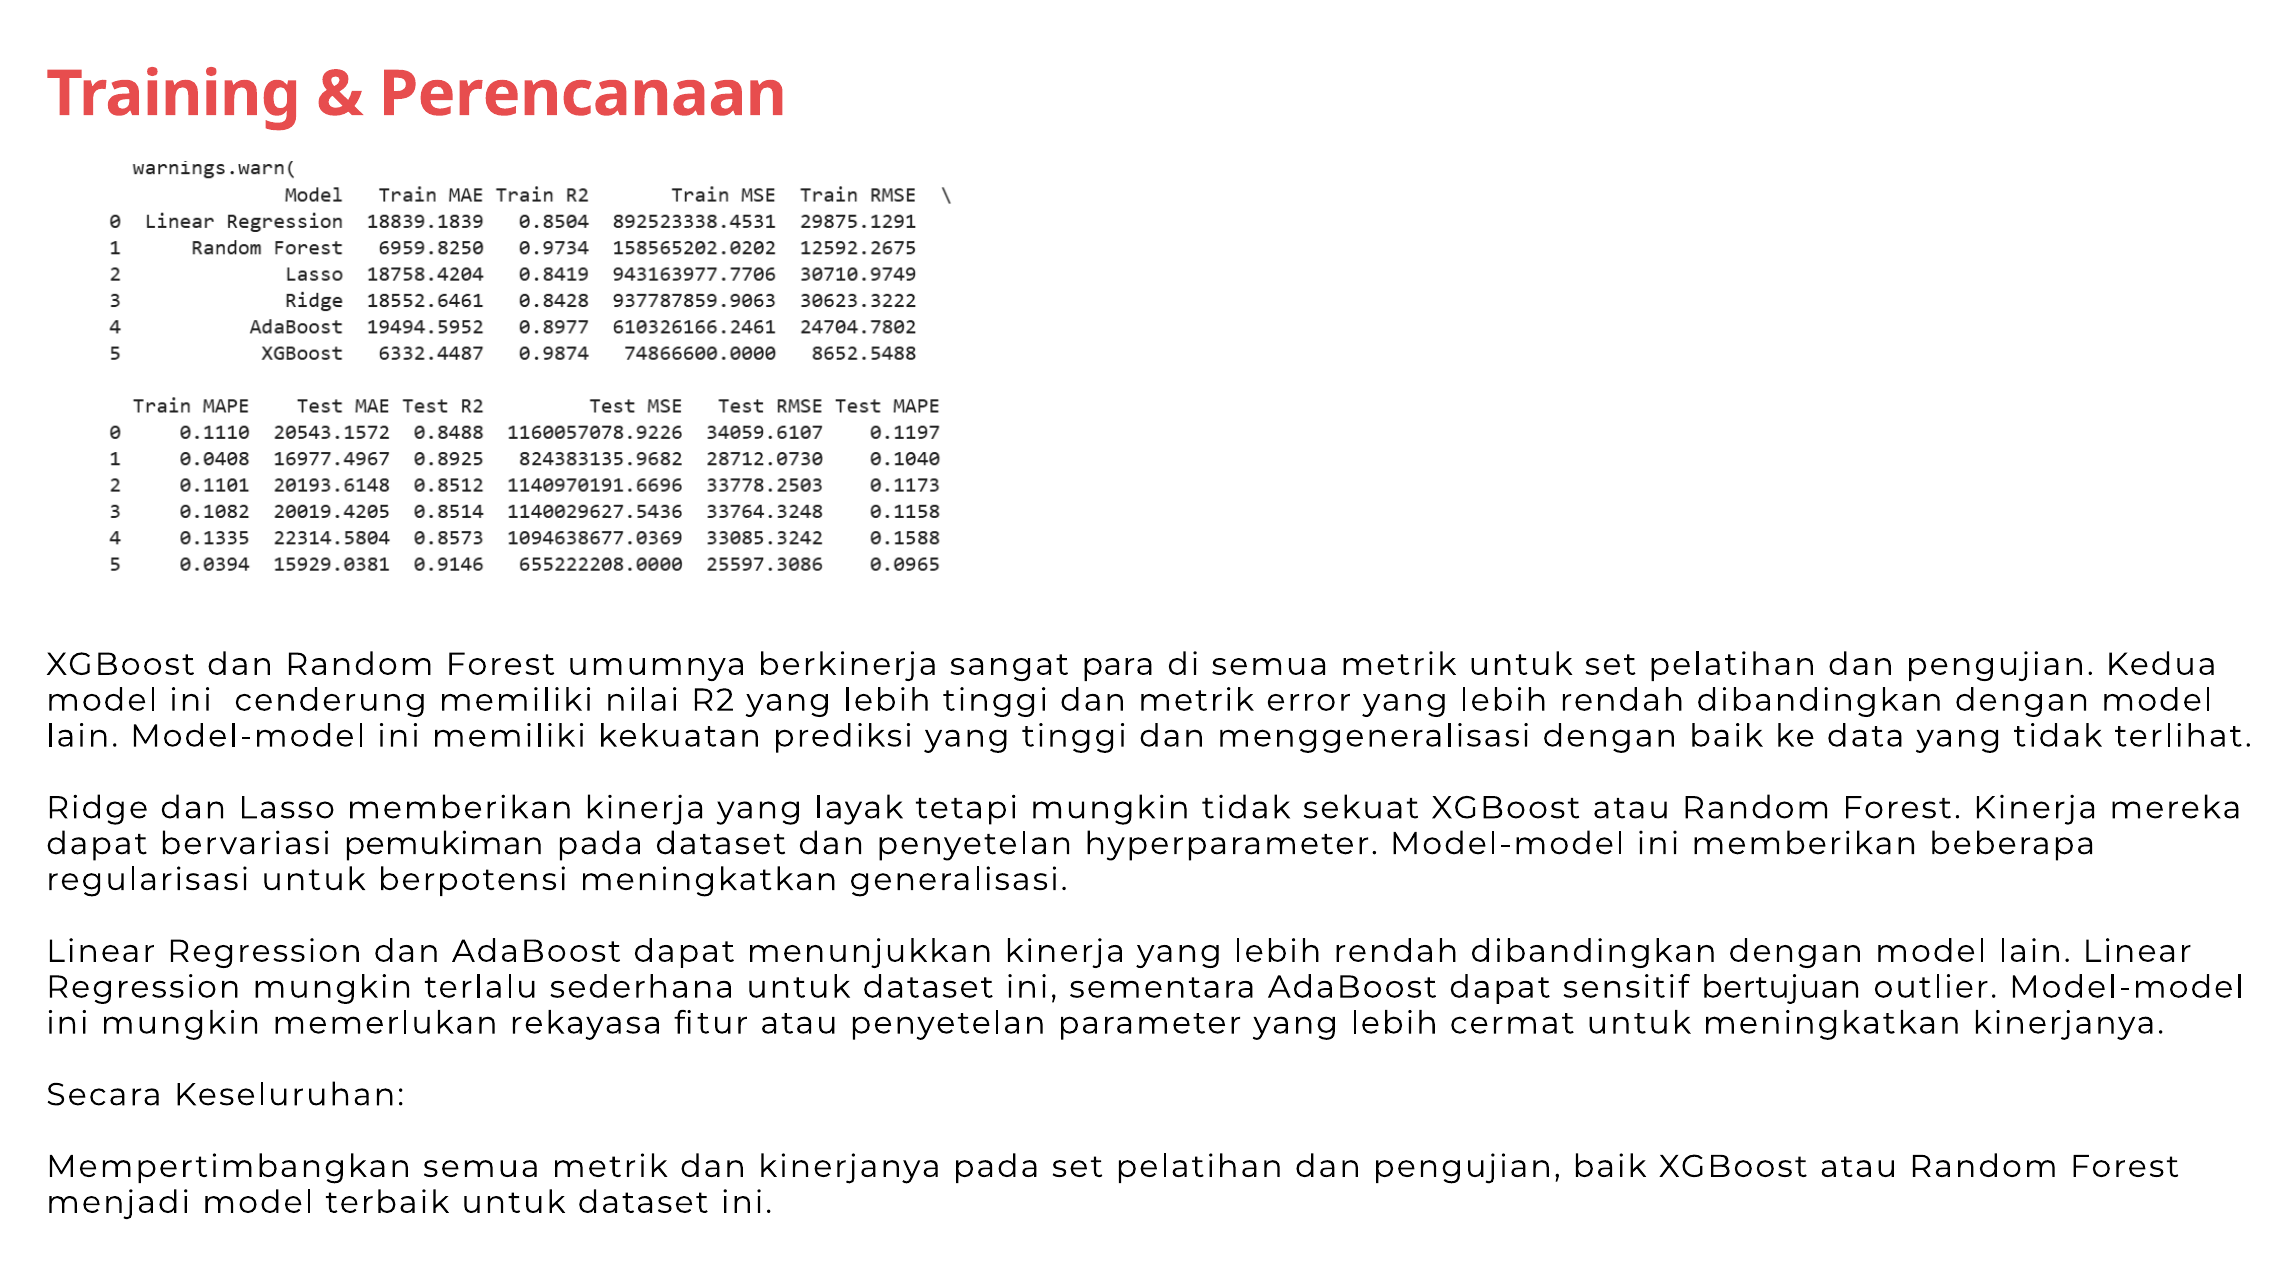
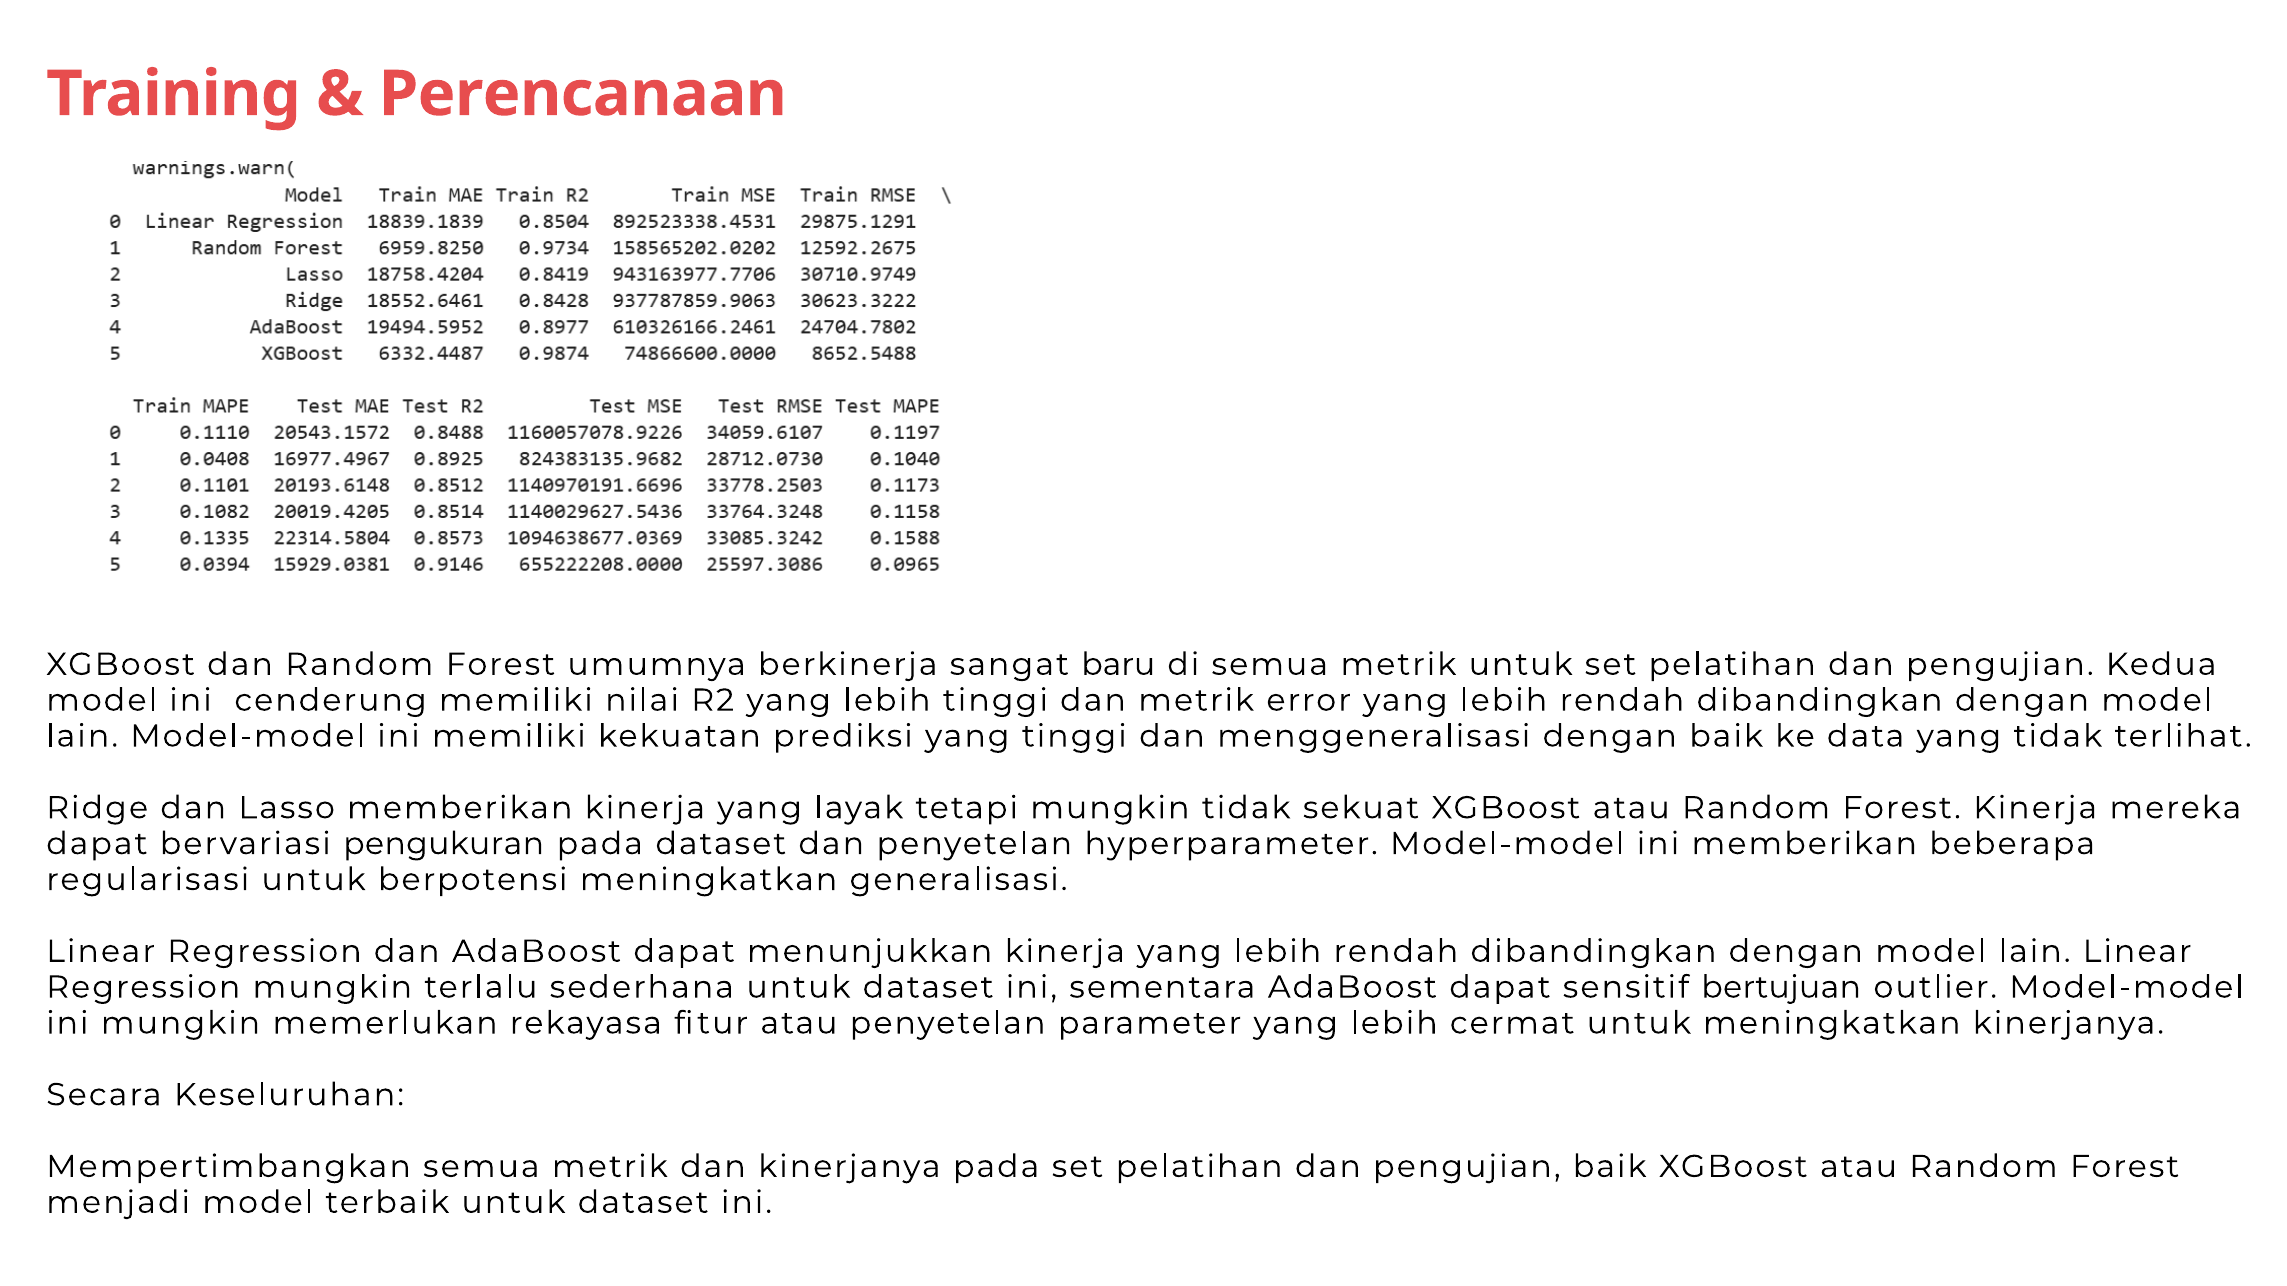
para: para -> baru (1118, 665)
pemukiman: pemukiman -> pengukuran (444, 844)
